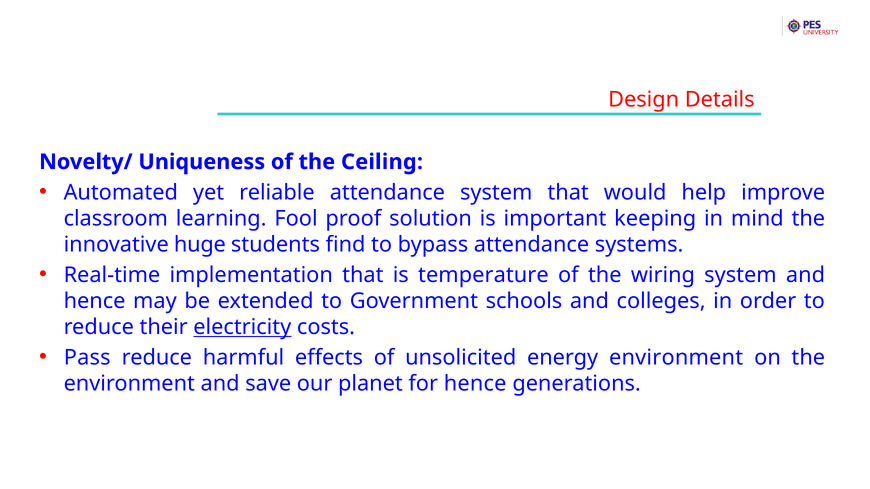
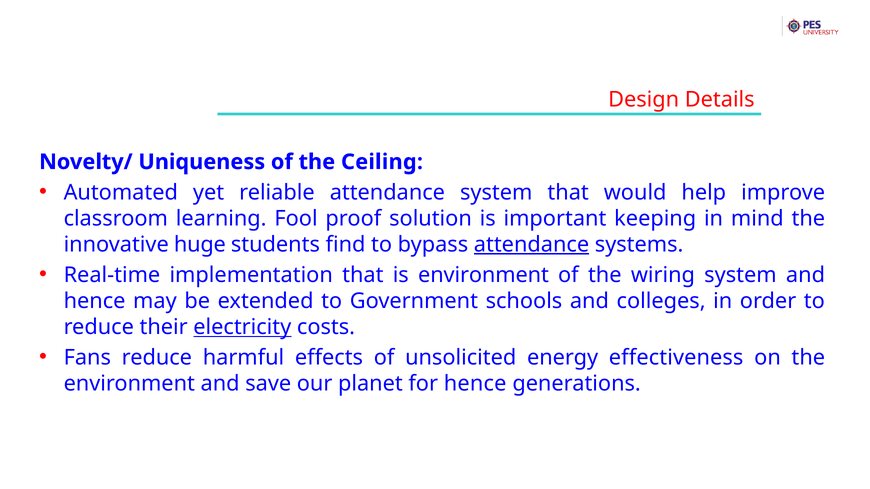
attendance underline: none -> present (532, 245)
is temperature: temperature -> environment (483, 275)
Pass: Pass -> Fans (87, 358)
energy environment: environment -> effectiveness (676, 358)
